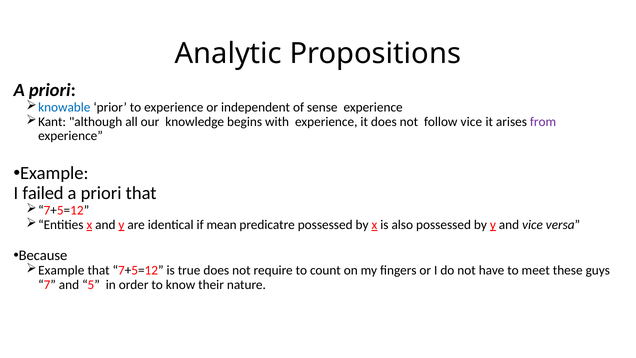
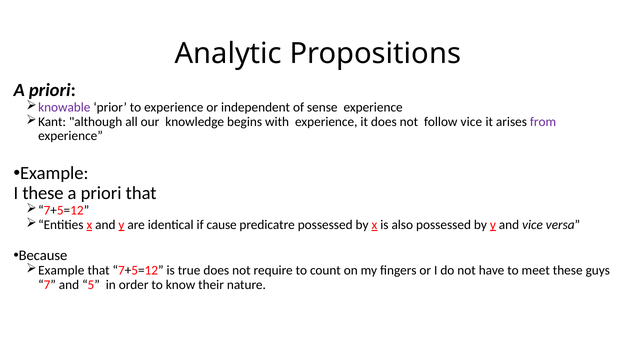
knowable colour: blue -> purple (64, 107)
I failed: failed -> these (43, 193)
mean: mean -> cause (222, 225)
